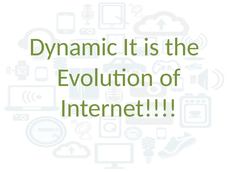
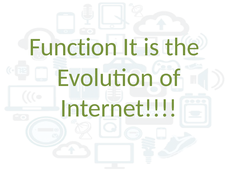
Dynamic: Dynamic -> Function (73, 47)
